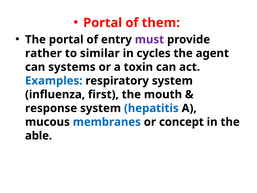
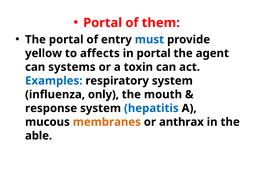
must colour: purple -> blue (149, 40)
rather: rather -> yellow (44, 53)
similar: similar -> affects (100, 53)
in cycles: cycles -> portal (154, 53)
first: first -> only (103, 94)
membranes colour: blue -> orange (107, 122)
concept: concept -> anthrax (181, 122)
